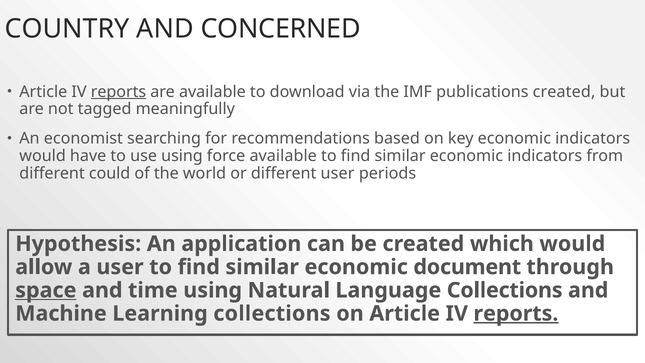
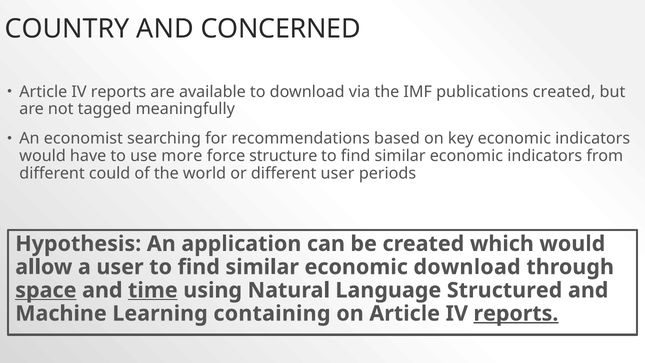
reports underline: present -> none (118, 92)
use using: using -> more (182, 156)
force available: available -> structure (283, 156)
economic document: document -> download (467, 267)
time underline: none -> present (153, 290)
Language Collections: Collections -> Structured (505, 290)
Learning collections: collections -> containing (272, 313)
